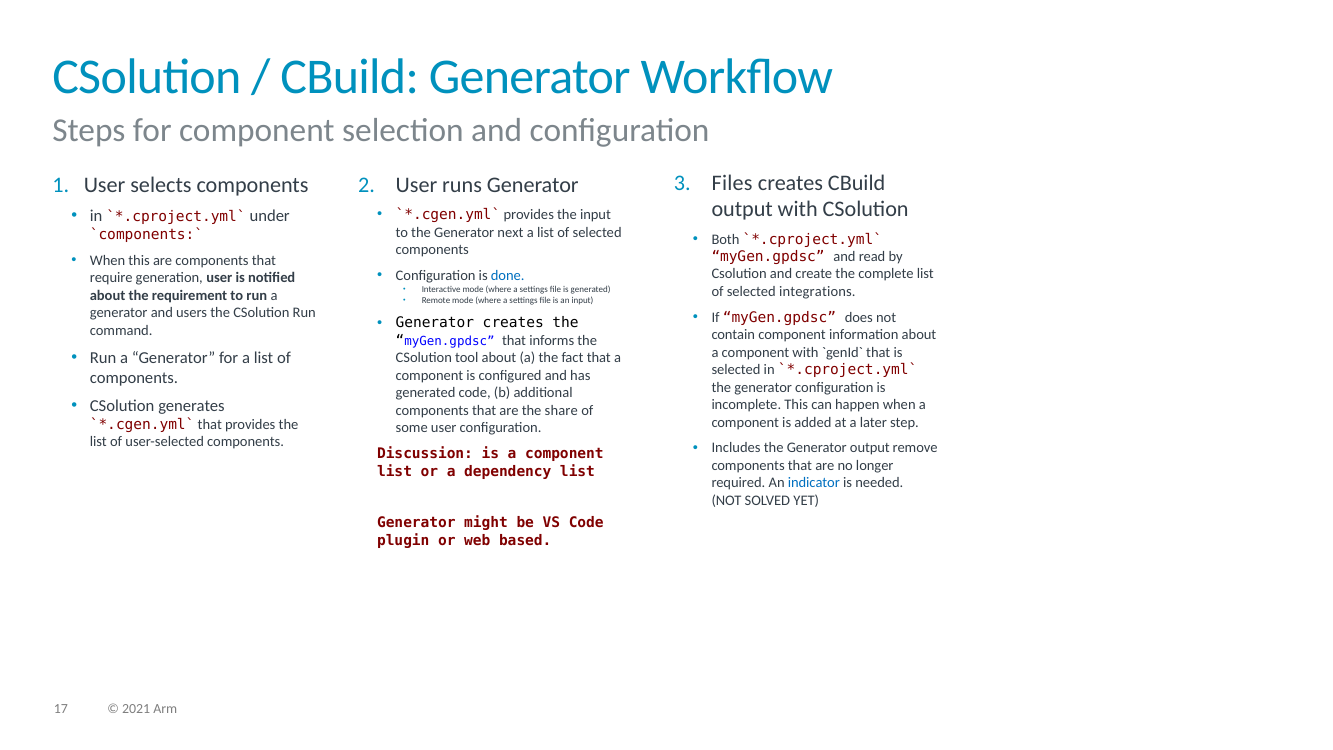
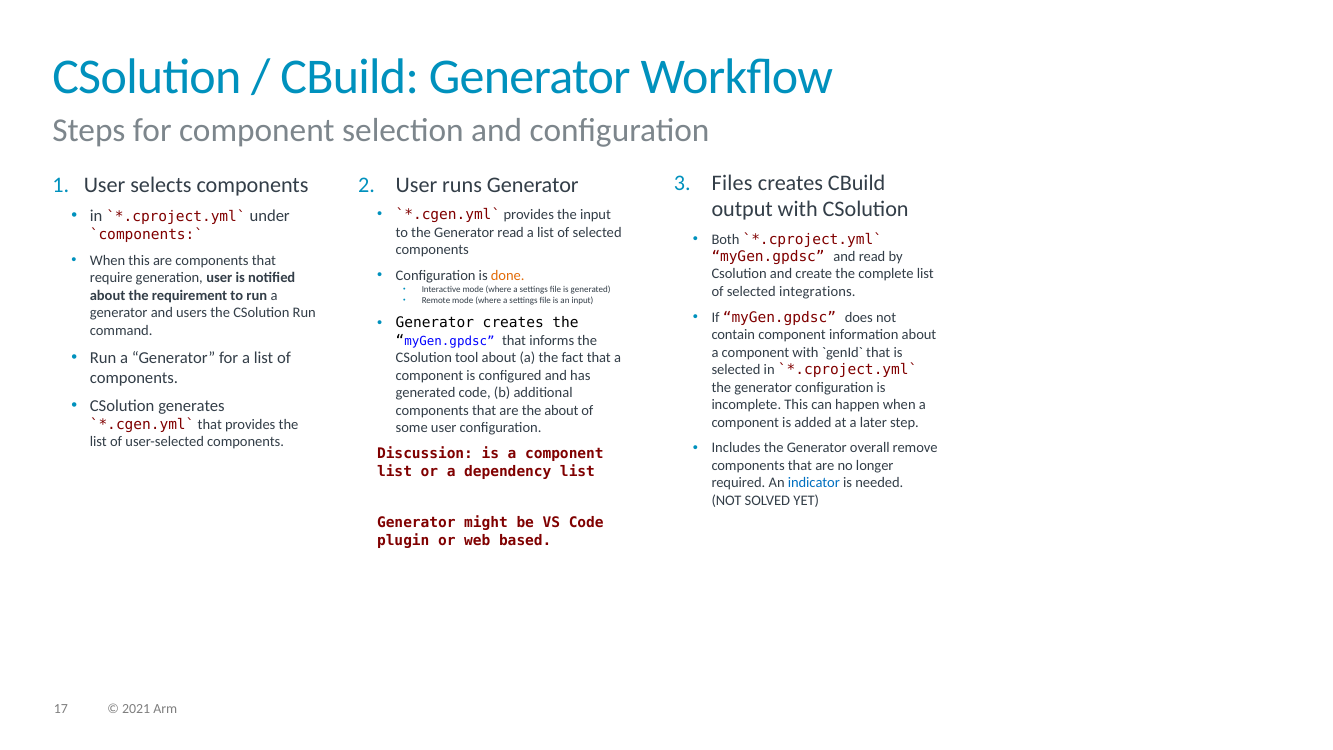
Generator next: next -> read (511, 232)
done colour: blue -> orange (508, 276)
the share: share -> about (561, 410)
Generator output: output -> overall (870, 448)
